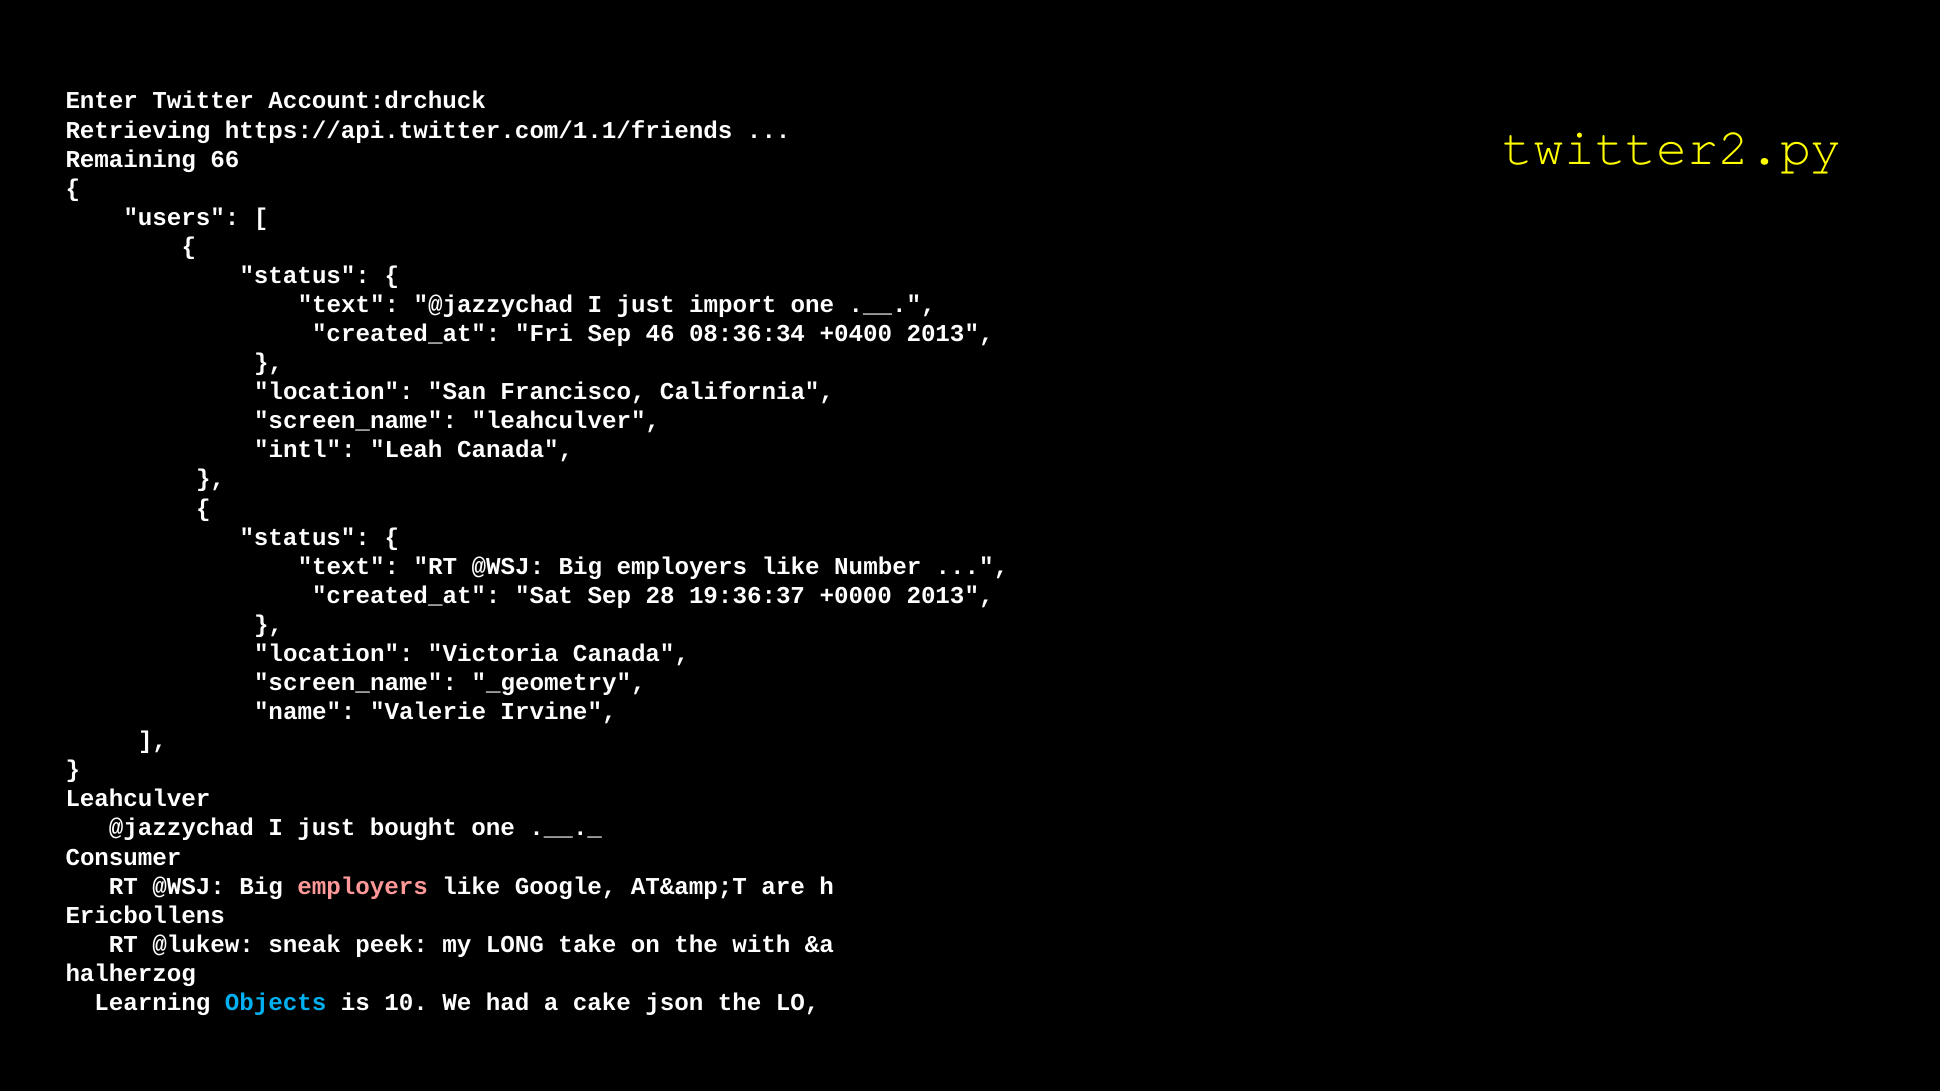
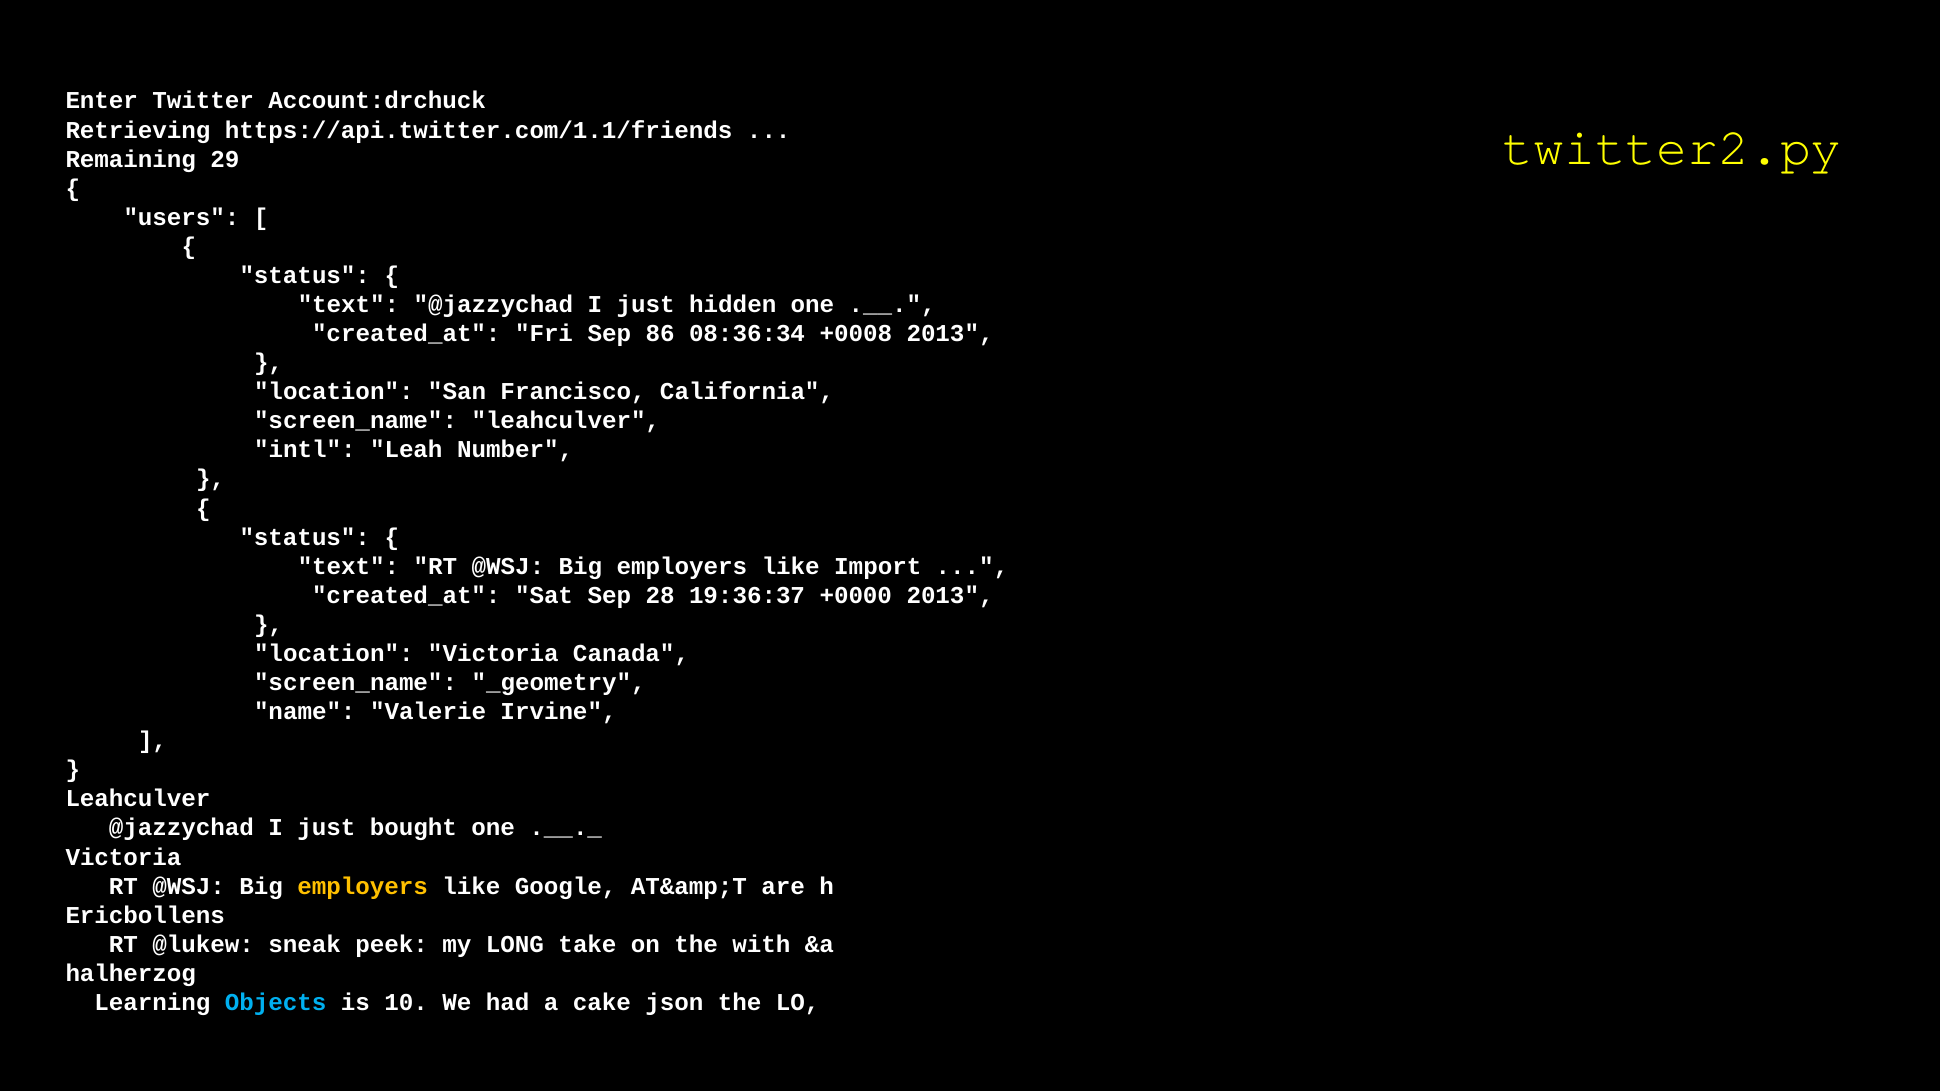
66: 66 -> 29 (225, 159)
import: import -> hidden (733, 305)
46: 46 -> 86 (660, 334)
+0400: +0400 -> +0008 (856, 334)
Leah Canada: Canada -> Number (515, 450)
Number: Number -> Import (878, 566)
Consumer: Consumer -> Victoria (123, 857)
employers colour: pink -> yellow (363, 886)
